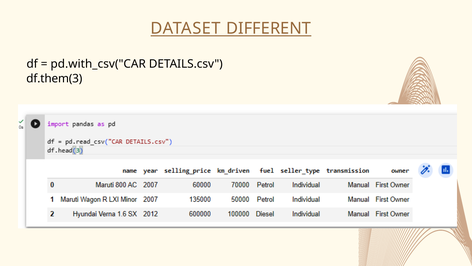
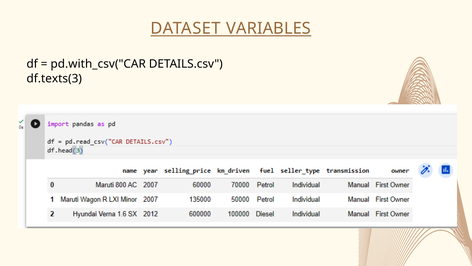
DIFFERENT: DIFFERENT -> VARIABLES (269, 28)
df.them(3: df.them(3 -> df.texts(3 (54, 78)
